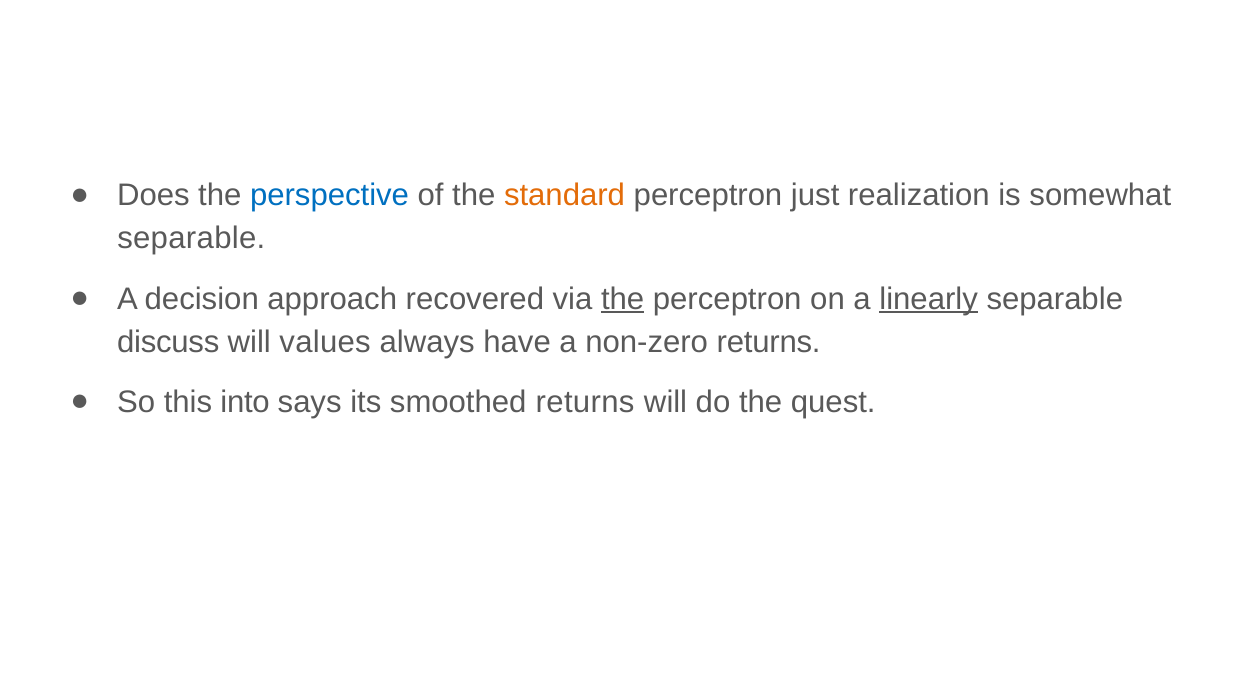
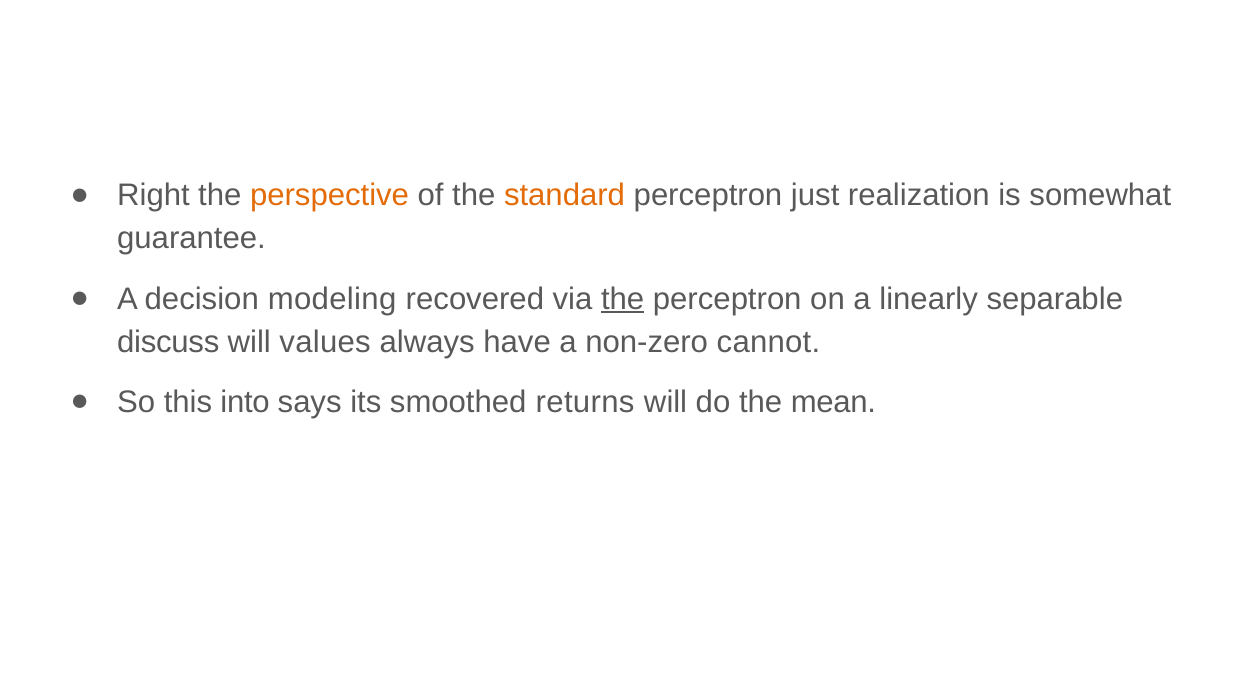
Does: Does -> Right (153, 196)
perspective colour: blue -> orange (330, 196)
separable: separable -> guarantee (191, 239)
approach: approach -> modeling (332, 299)
linearly underline: present -> none (929, 299)
non-zero returns: returns -> cannot (768, 342)
quest: quest -> mean (833, 402)
